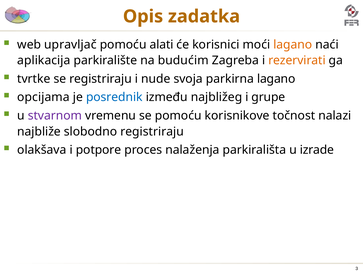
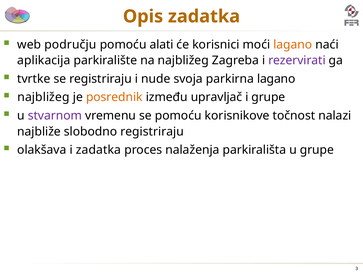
upravljač: upravljač -> području (70, 45)
na budućim: budućim -> najbližeg (183, 61)
rezervirati colour: orange -> purple (297, 61)
opcijama: opcijama -> najbližeg (43, 97)
posrednik colour: blue -> orange (114, 97)
najbližeg: najbližeg -> upravljač (217, 97)
i potpore: potpore -> zadatka (98, 150)
u izrade: izrade -> grupe (317, 150)
